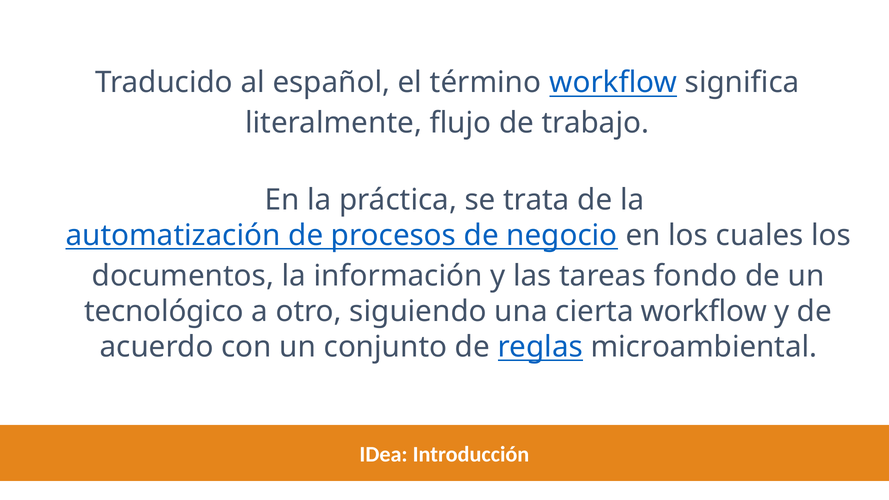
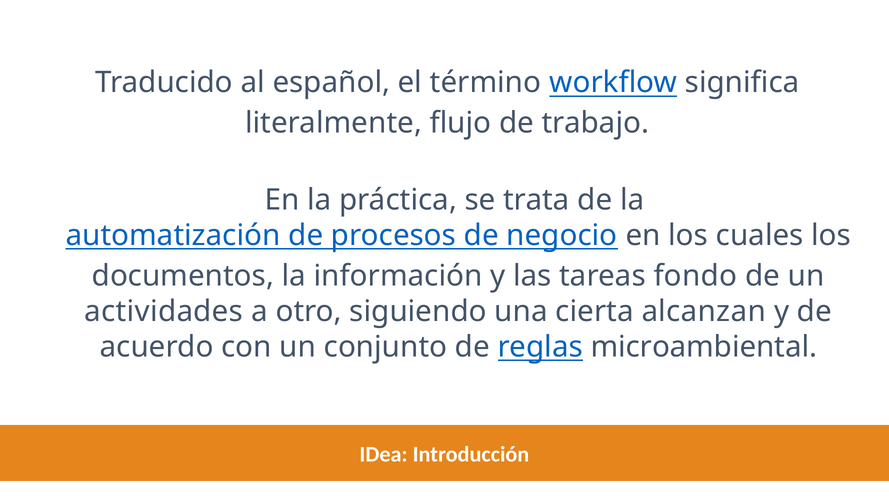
tecnológico: tecnológico -> actividades (164, 311)
cierta workflow: workflow -> alcanzan (704, 311)
